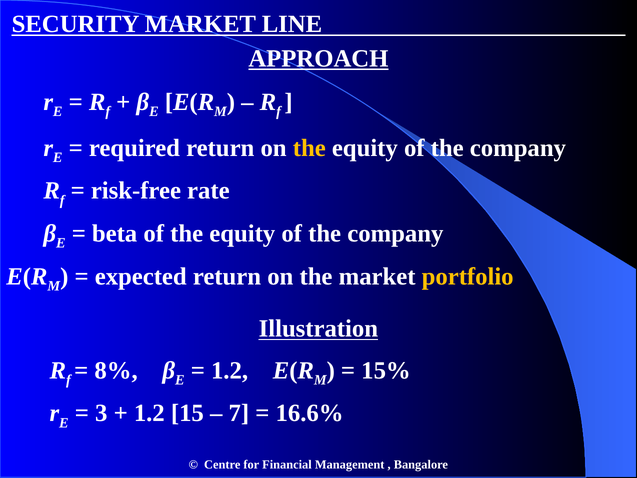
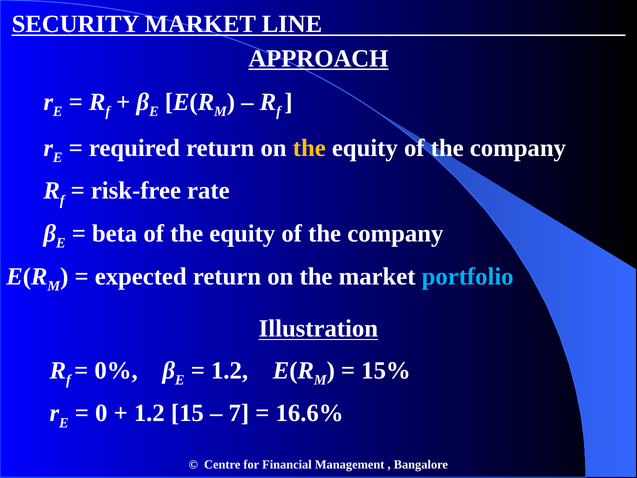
portfolio colour: yellow -> light blue (468, 276)
8%: 8% -> 0% (116, 370)
3: 3 -> 0 (101, 413)
